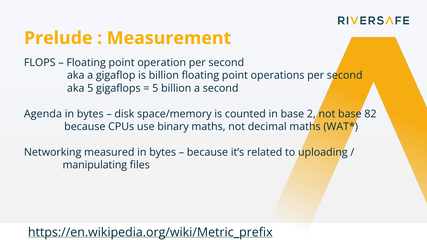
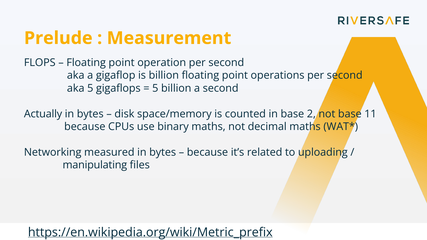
Agenda: Agenda -> Actually (43, 114)
82: 82 -> 11 (370, 114)
